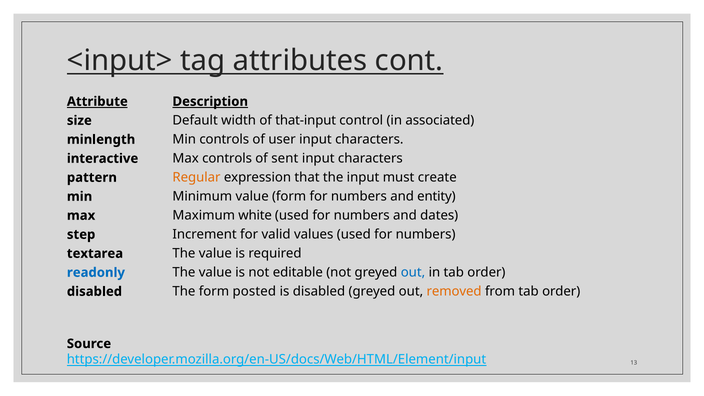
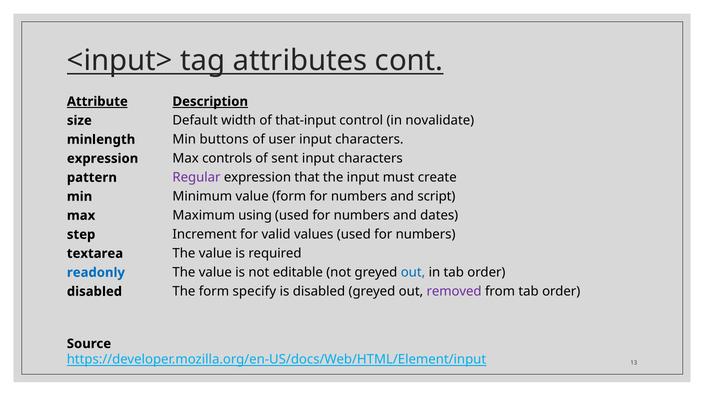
associated: associated -> novalidate (440, 120)
Min controls: controls -> buttons (224, 139)
interactive: interactive -> expression (103, 158)
Regular colour: orange -> purple (197, 177)
entity: entity -> script (436, 196)
white: white -> using (255, 215)
posted: posted -> specify (254, 291)
removed colour: orange -> purple (454, 291)
